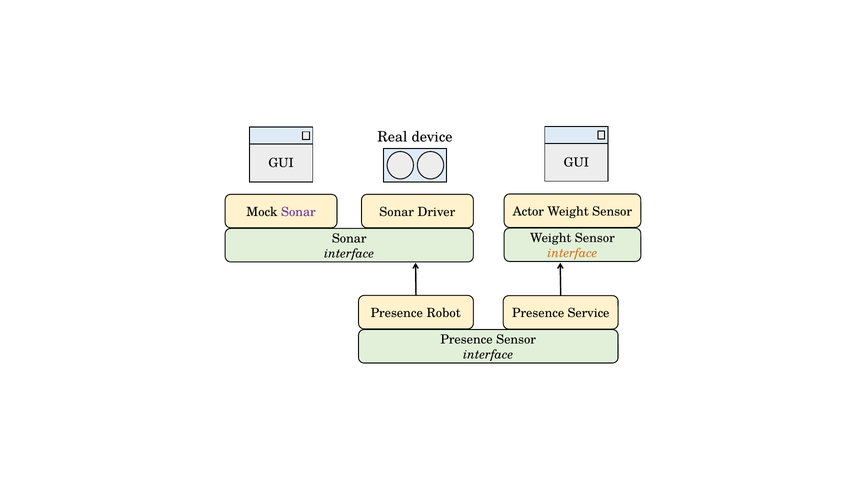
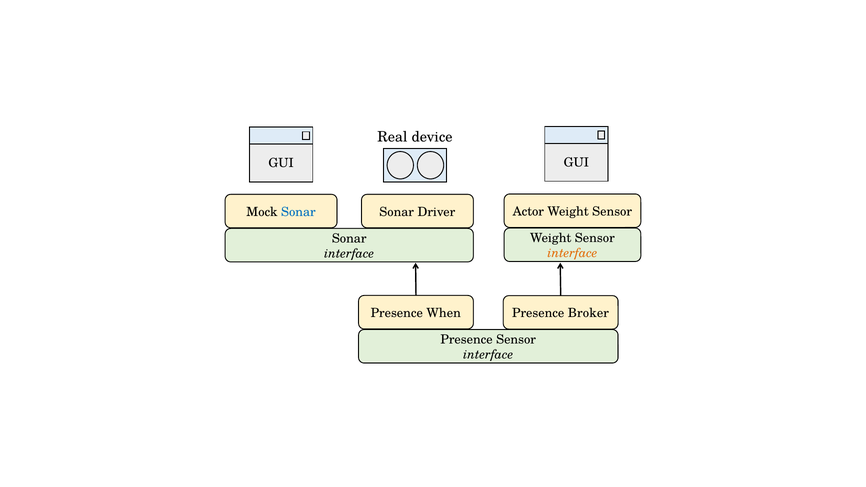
Sonar colour: purple -> blue (298, 212)
Robot: Robot -> When (444, 313)
Service: Service -> Broker (588, 313)
